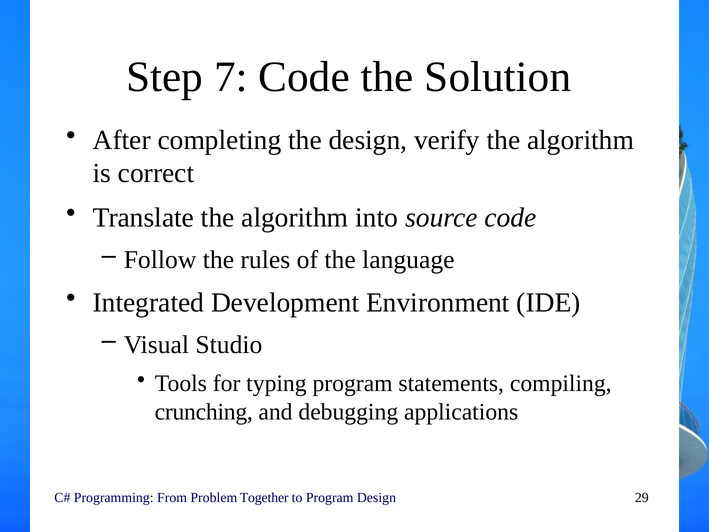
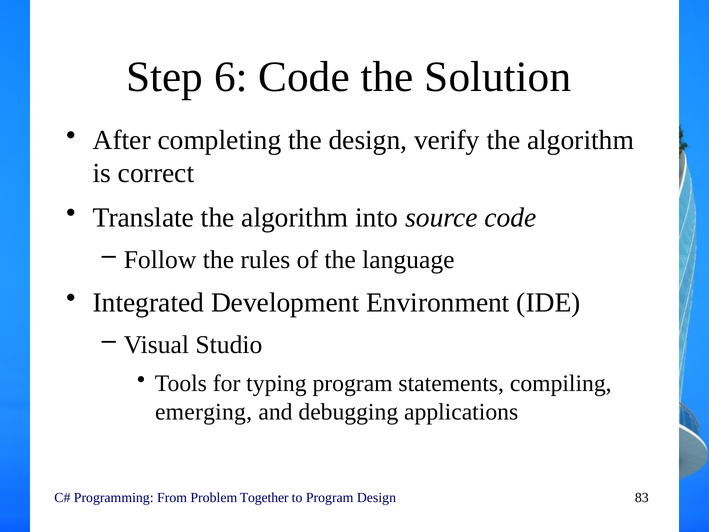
7: 7 -> 6 (231, 77)
crunching: crunching -> emerging (204, 412)
29: 29 -> 83 (642, 497)
